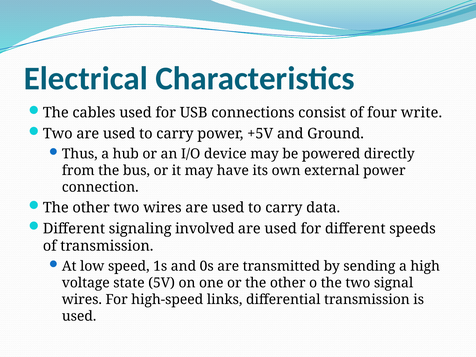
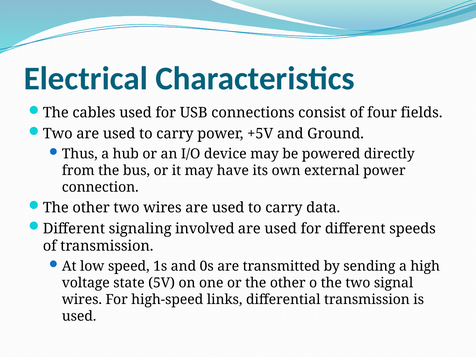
write: write -> fields (422, 113)
